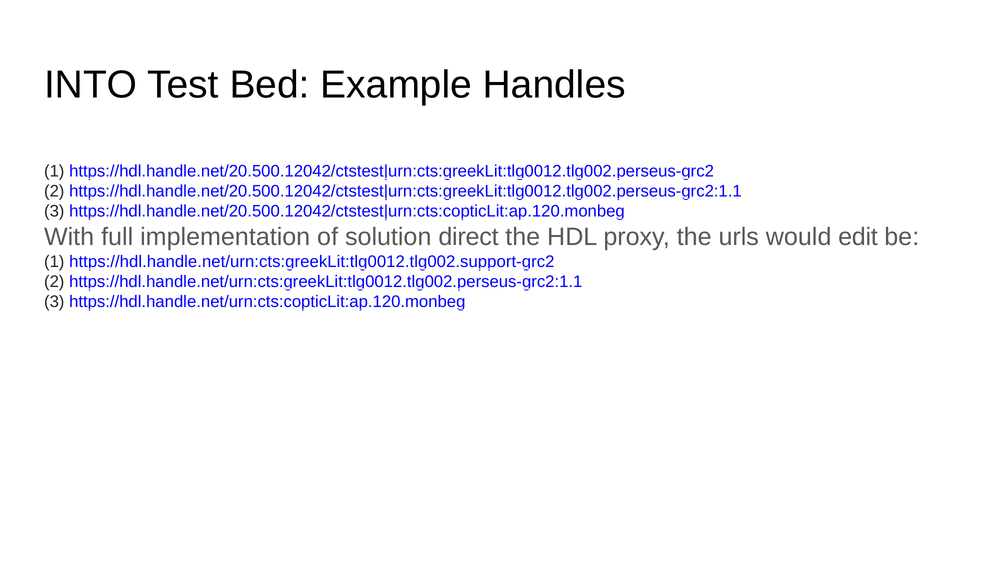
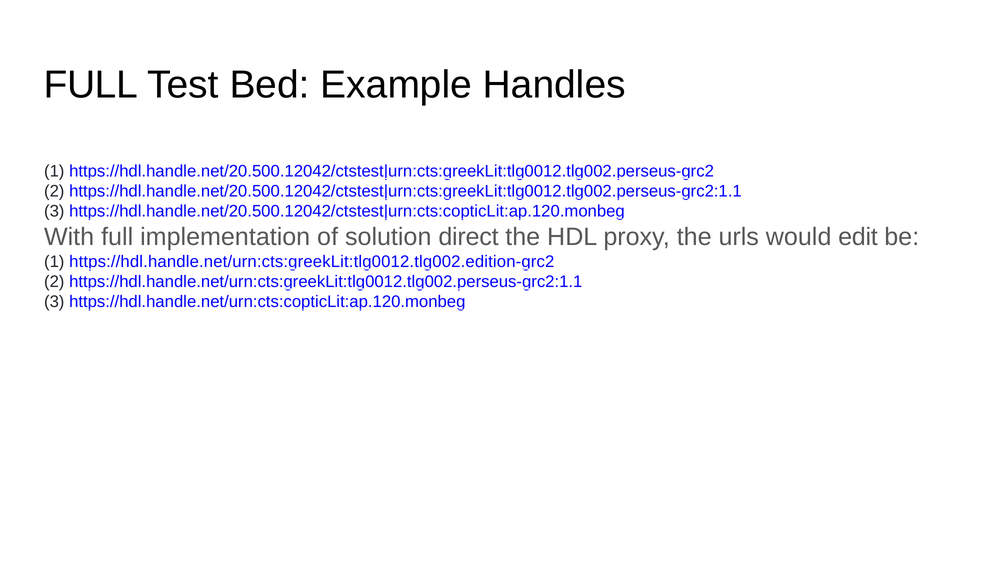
INTO: INTO -> FULL (91, 85)
https://hdl.handle.net/urn:cts:greekLit:tlg0012.tlg002.support-grc2: https://hdl.handle.net/urn:cts:greekLit:tlg0012.tlg002.support-grc2 -> https://hdl.handle.net/urn:cts:greekLit:tlg0012.tlg002.edition-grc2 (312, 262)
